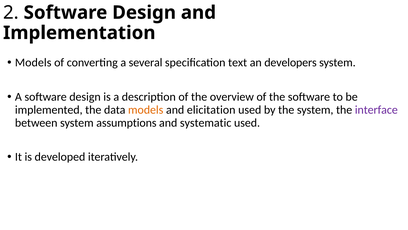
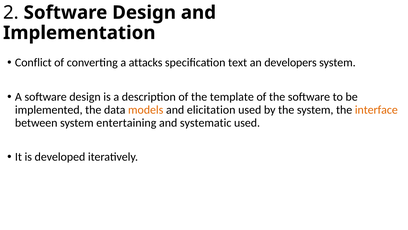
Models: Models -> Conflict (33, 63)
several: several -> attacks (146, 63)
overview: overview -> template (232, 97)
interface colour: purple -> orange (376, 110)
assumptions: assumptions -> entertaining (126, 122)
